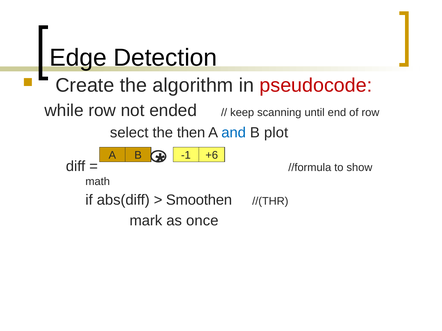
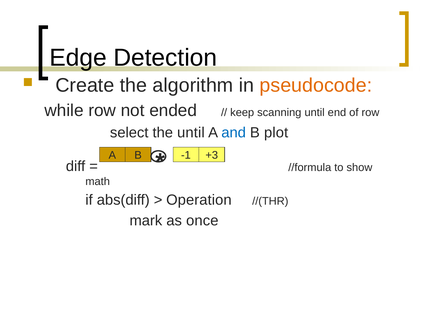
pseudocode colour: red -> orange (316, 85)
the then: then -> until (191, 133)
+6: +6 -> +3 (212, 155)
Smoothen: Smoothen -> Operation (199, 200)
